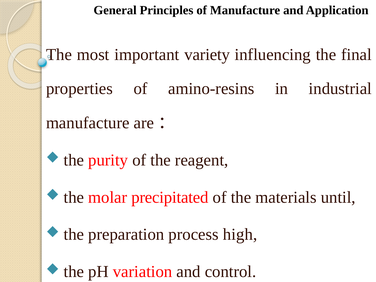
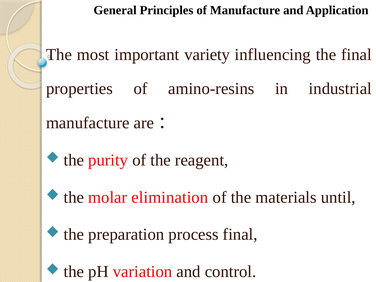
precipitated: precipitated -> elimination (170, 197)
process high: high -> final (240, 234)
